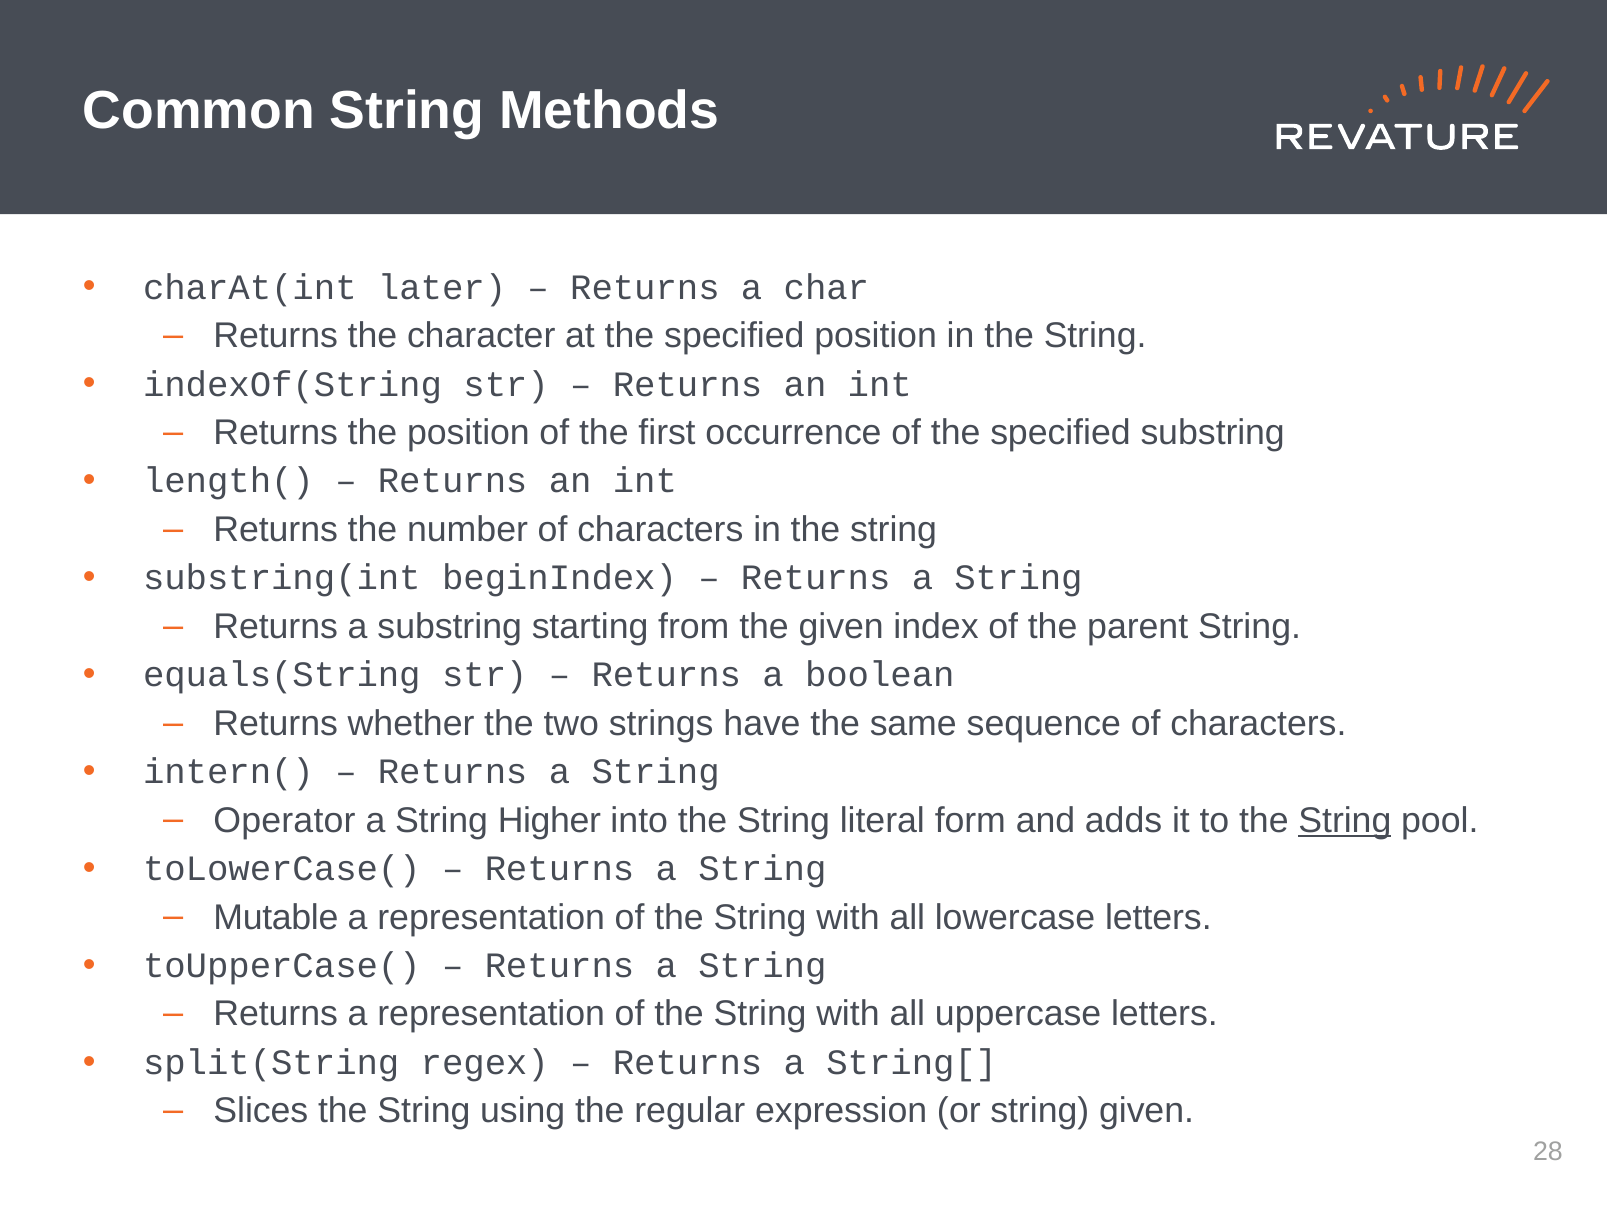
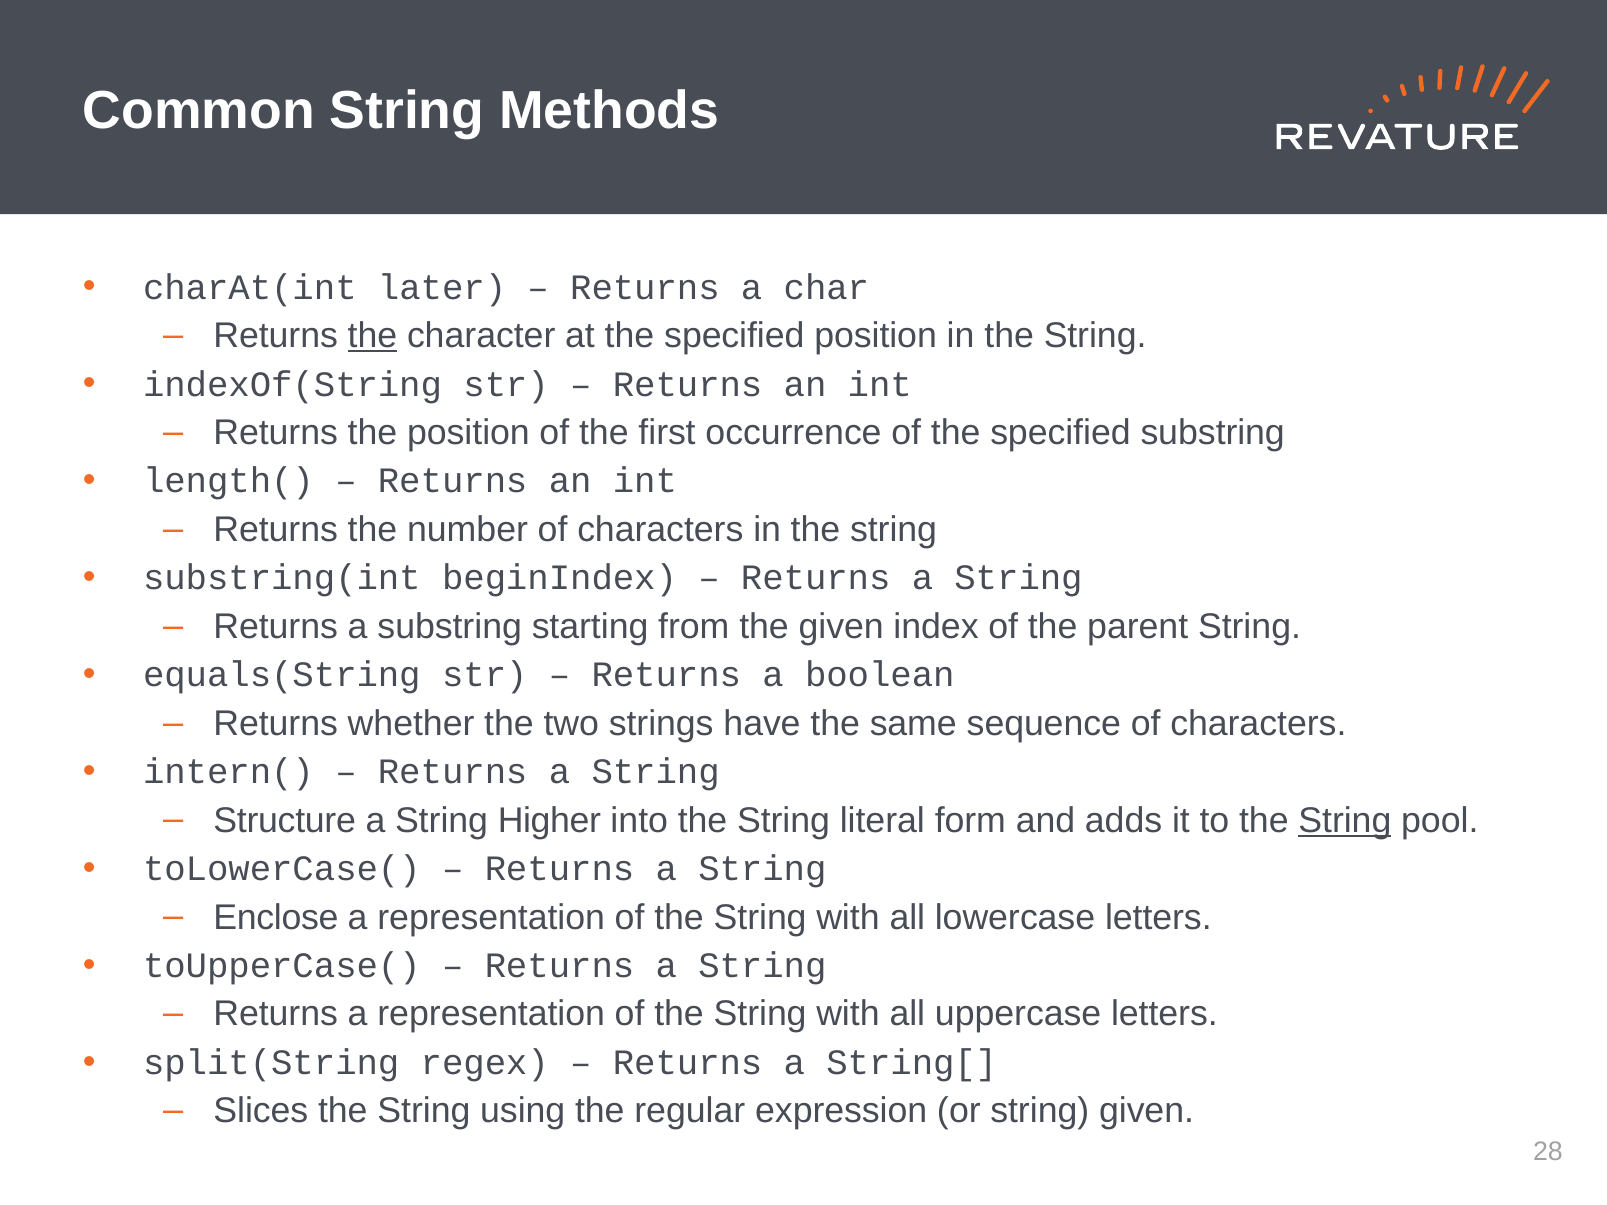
the underline: none -> present (373, 336)
Operator: Operator -> Structure (285, 821)
Mutable: Mutable -> Enclose (276, 917)
